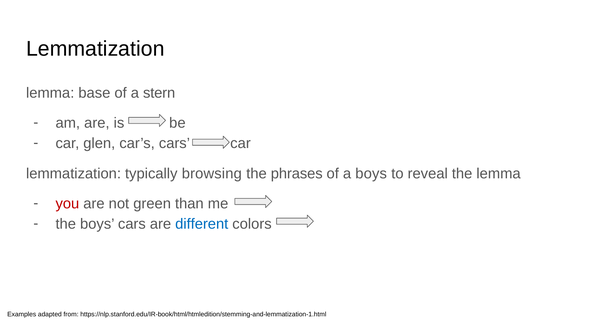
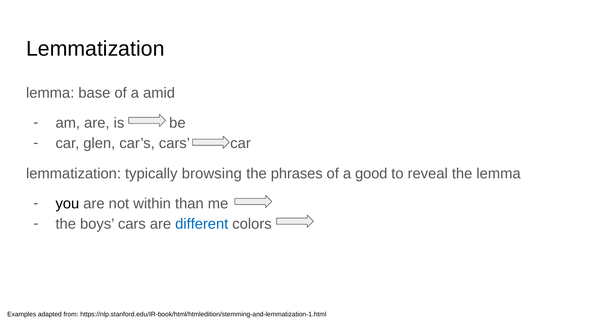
stern: stern -> amid (159, 93)
a boys: boys -> good (371, 173)
you colour: red -> black (67, 204)
green: green -> within (152, 204)
